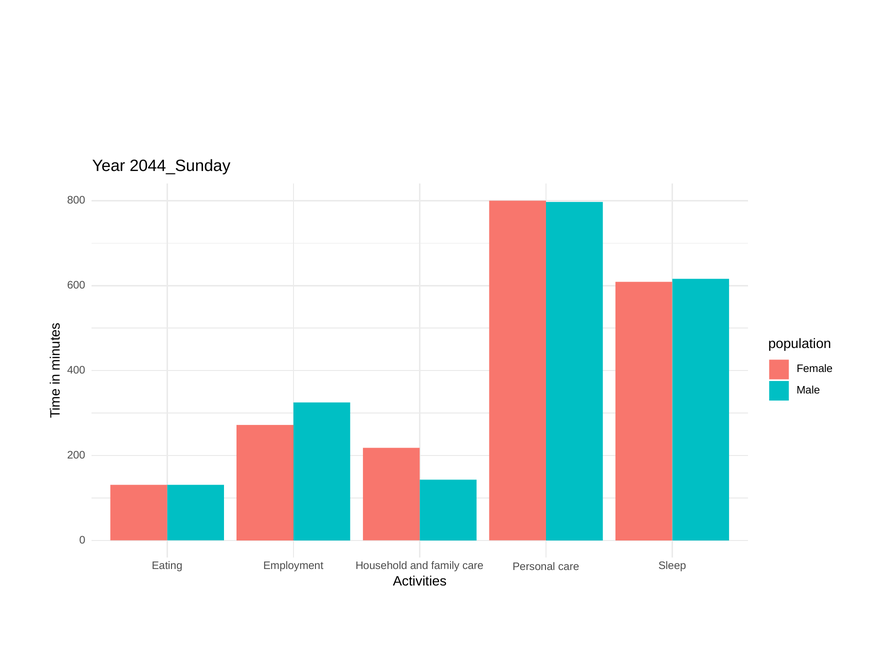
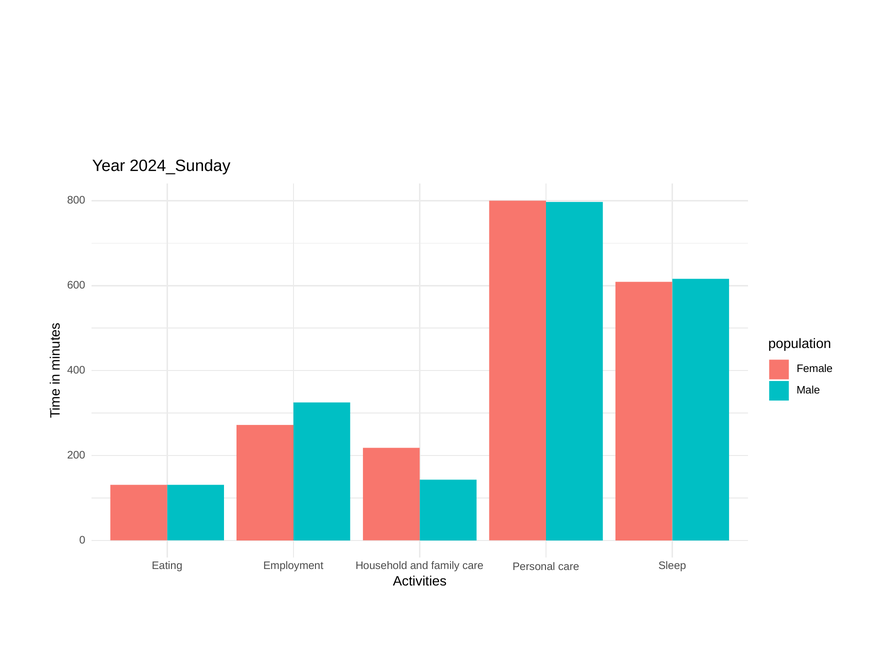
2044_Sunday: 2044_Sunday -> 2024_Sunday (180, 166)
